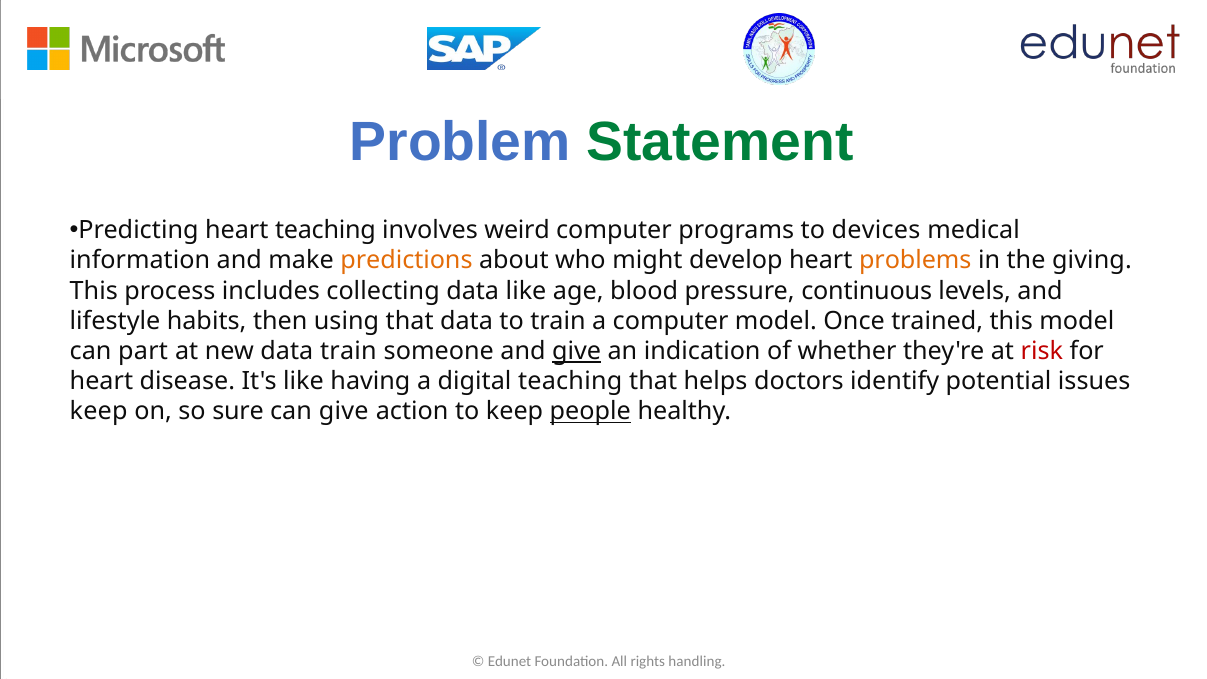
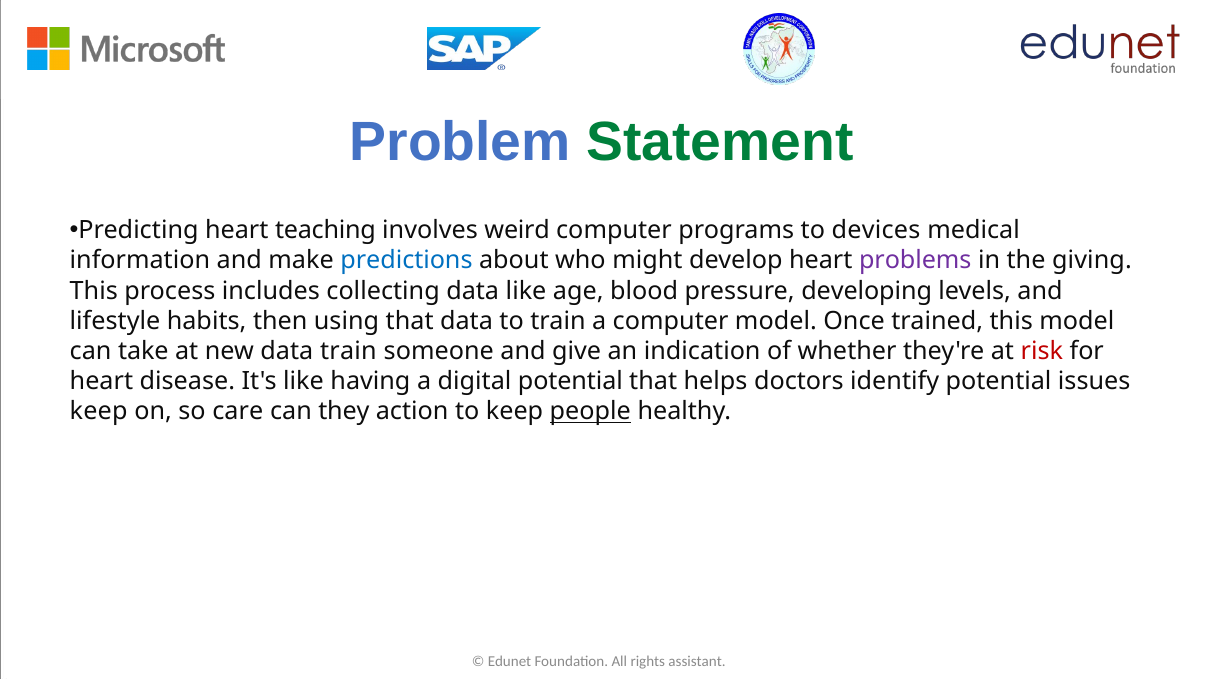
predictions colour: orange -> blue (406, 260)
problems colour: orange -> purple (915, 260)
continuous: continuous -> developing (867, 291)
part: part -> take (143, 351)
give underline: present -> none (577, 351)
digital teaching: teaching -> potential (570, 381)
sure: sure -> care (238, 412)
can give: give -> they (344, 412)
handling: handling -> assistant (697, 662)
